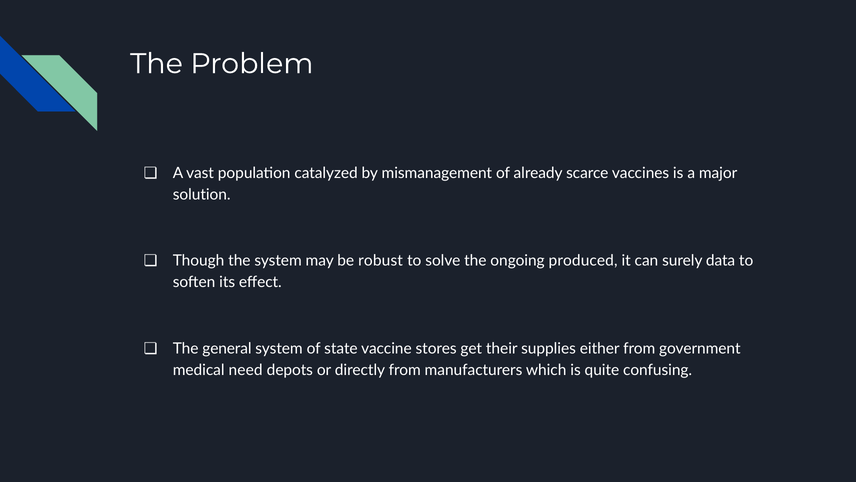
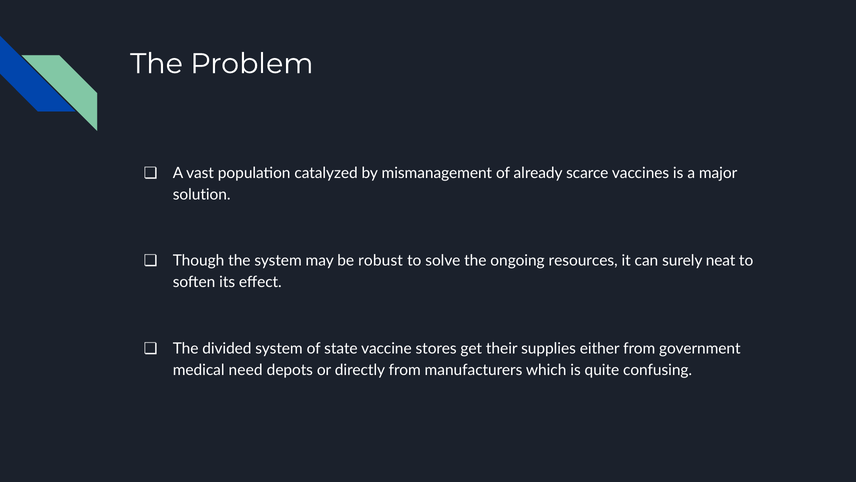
produced: produced -> resources (583, 261)
data: data -> neat (721, 261)
general: general -> divided (227, 348)
